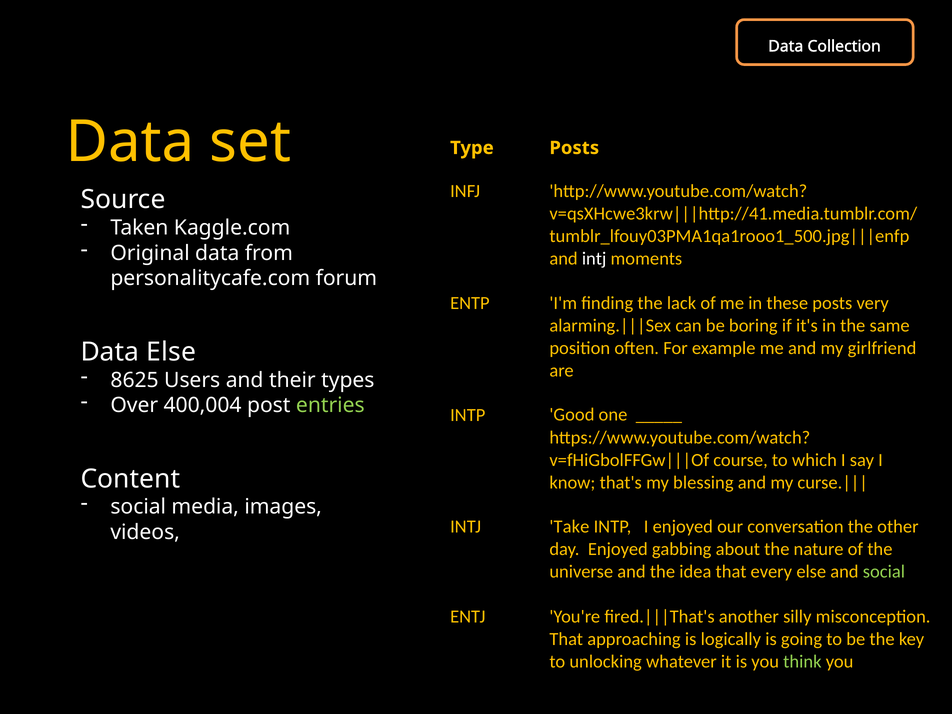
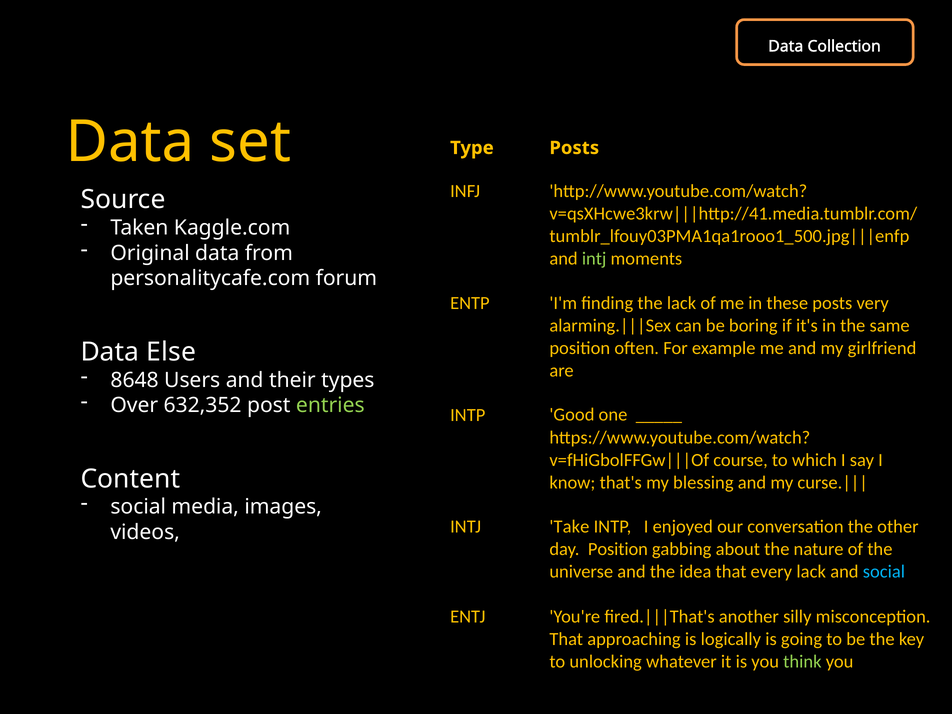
intj colour: white -> light green (594, 259)
8625: 8625 -> 8648 (135, 380)
400,004: 400,004 -> 632,352 (203, 405)
day Enjoyed: Enjoyed -> Position (618, 549)
every else: else -> lack (811, 572)
social colour: light green -> light blue (884, 572)
